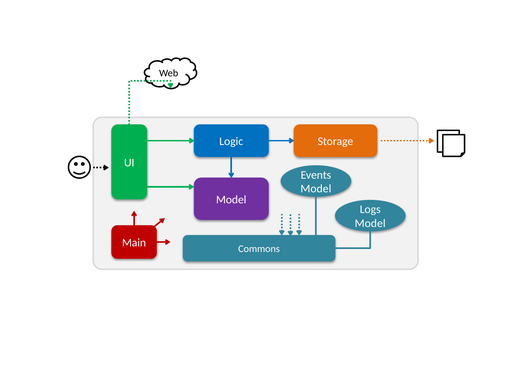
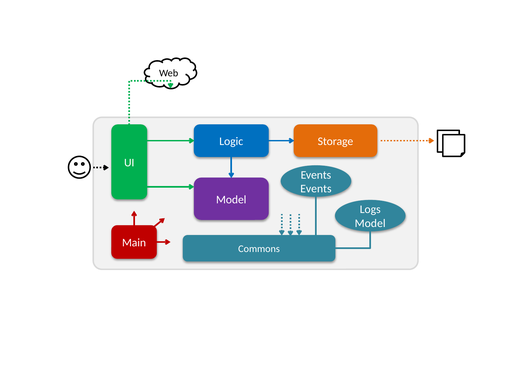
Model: Model -> Events (316, 189)
